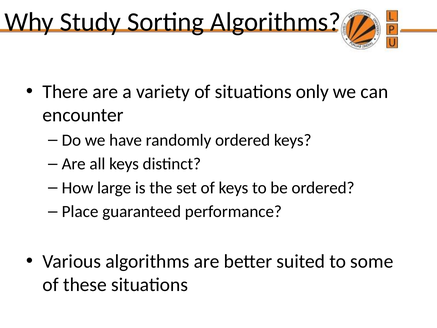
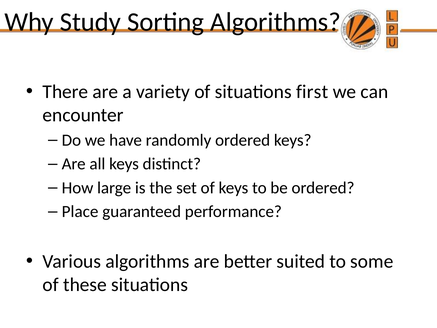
only: only -> first (312, 92)
